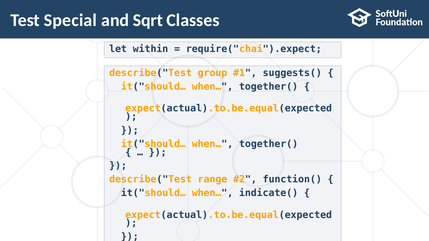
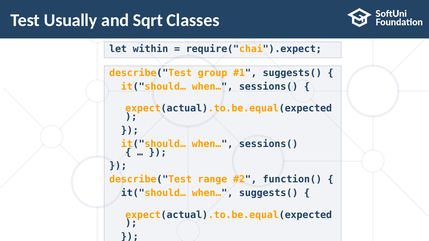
Special: Special -> Usually (71, 20)
together(: together( -> sessions( (269, 87)
together(: together( -> sessions( (269, 144)
when… indicate(: indicate( -> suggests( (269, 193)
